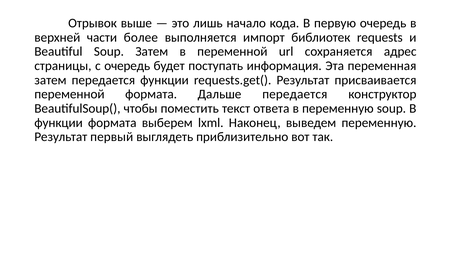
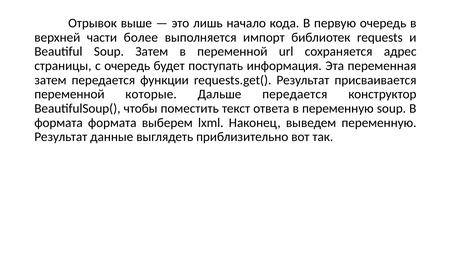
переменной формата: формата -> которые (151, 94)
функции: функции -> формата (59, 123)
первый: первый -> данные (112, 137)
